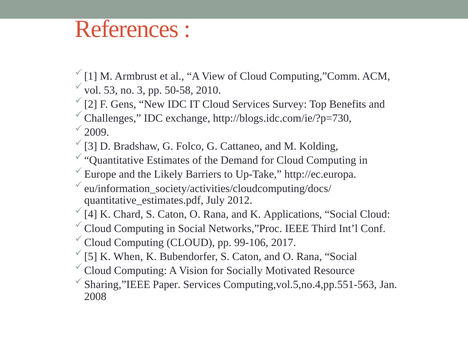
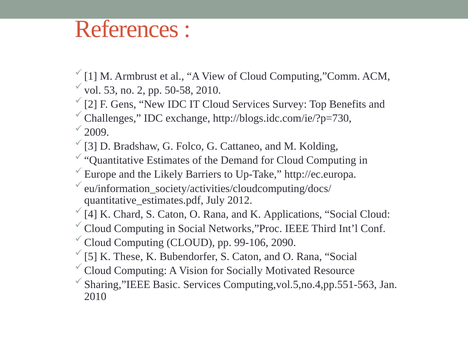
3: 3 -> 2 (141, 90)
2017: 2017 -> 2090 (284, 242)
When: When -> These (128, 256)
Paper: Paper -> Basic (167, 285)
2008: 2008 -> 2010 (95, 296)
